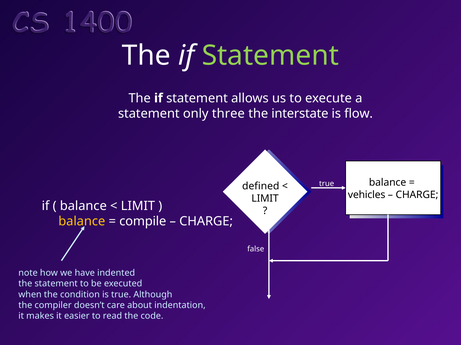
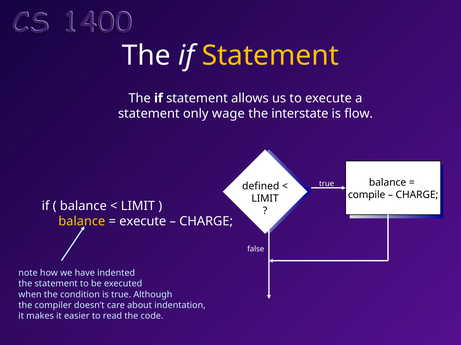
Statement colour: light green -> yellow (270, 56)
three: three -> wage (228, 114)
vehicles: vehicles -> compile (367, 195)
compile: compile -> execute (143, 222)
